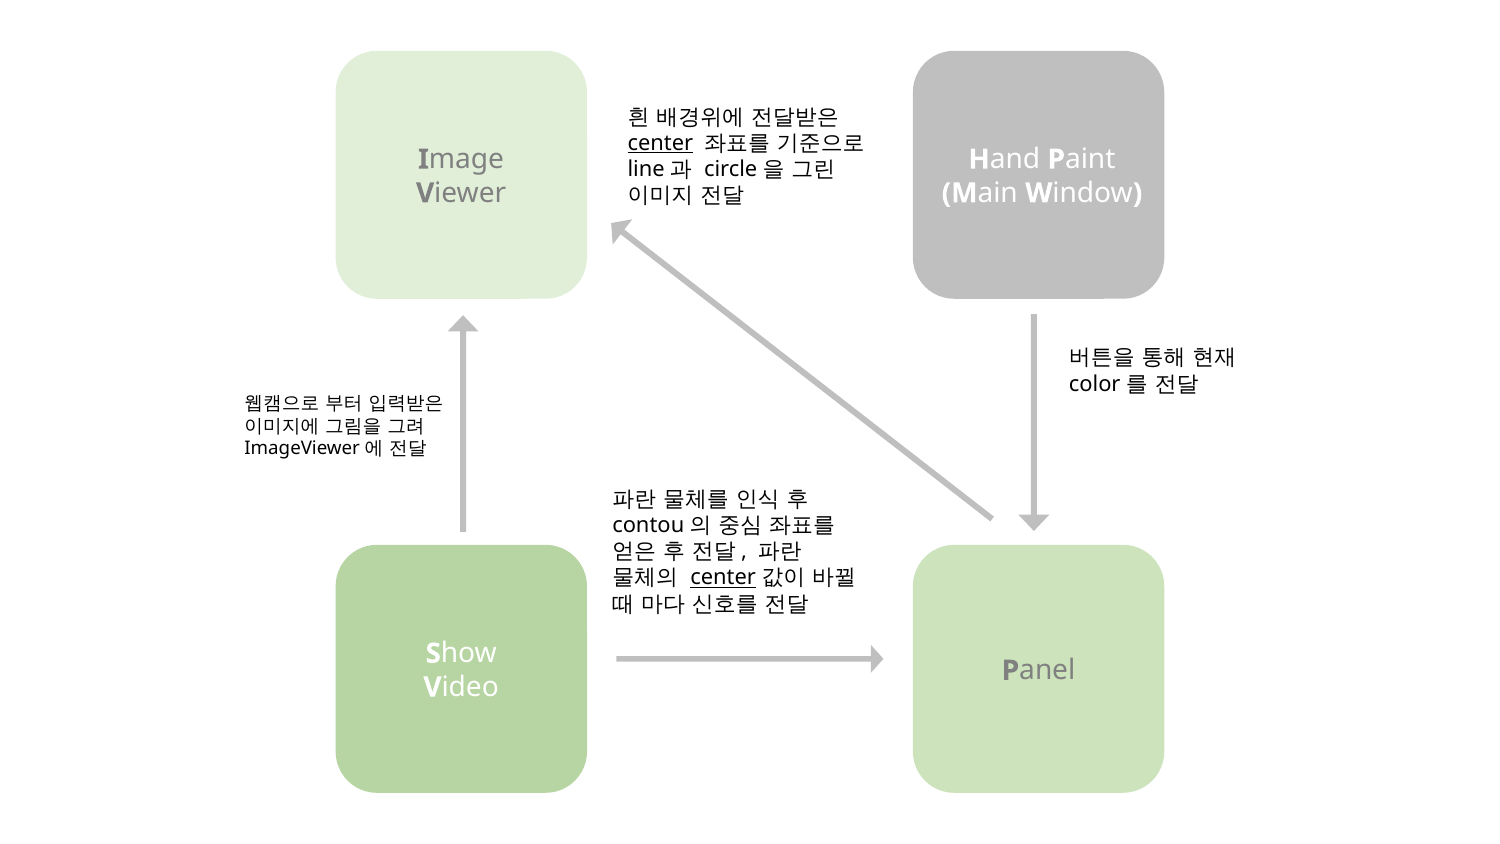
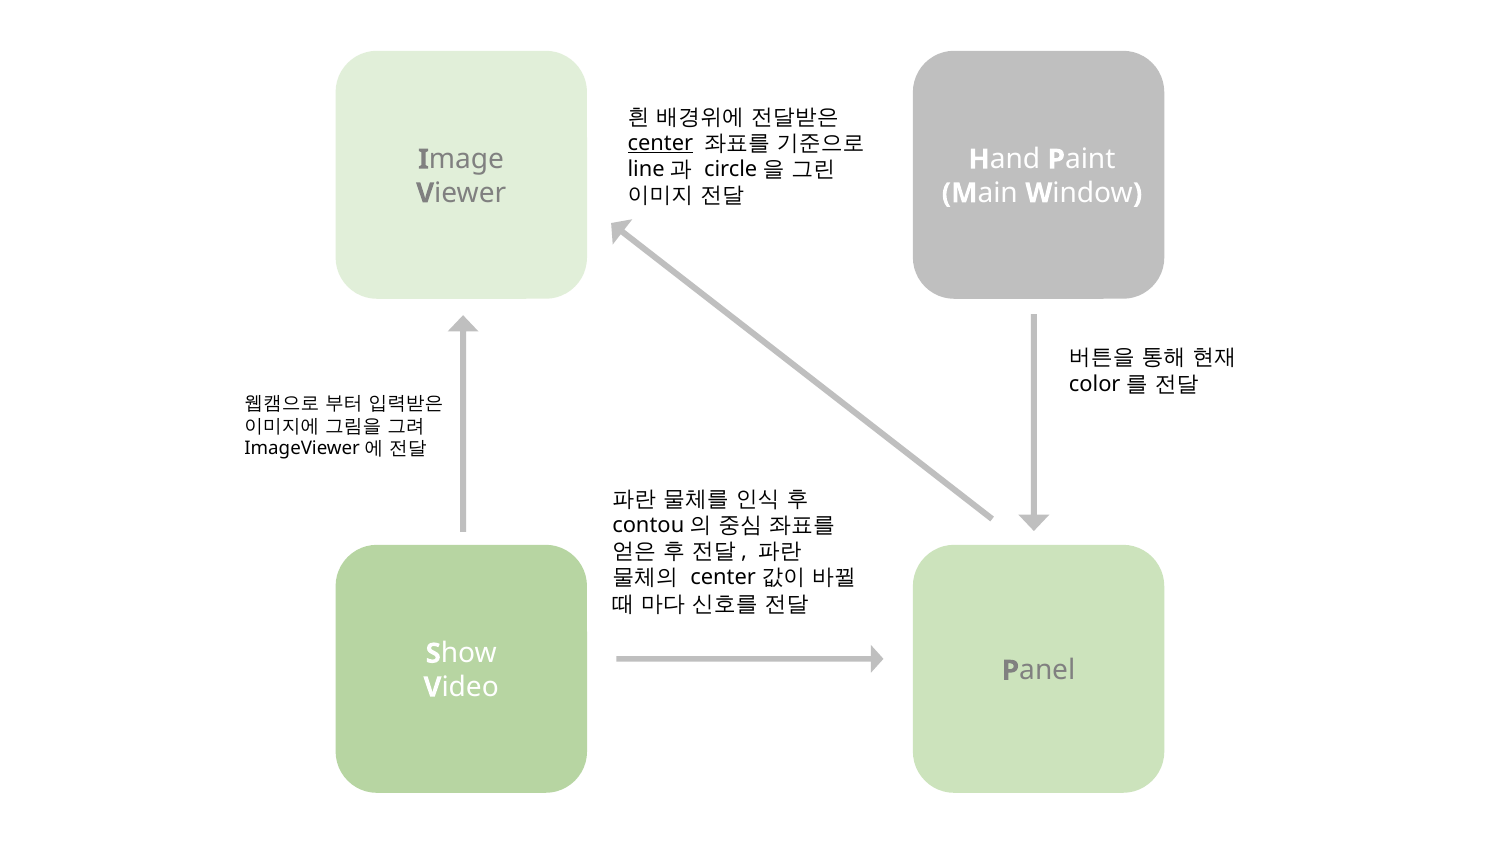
center underline: present -> none (723, 578)
